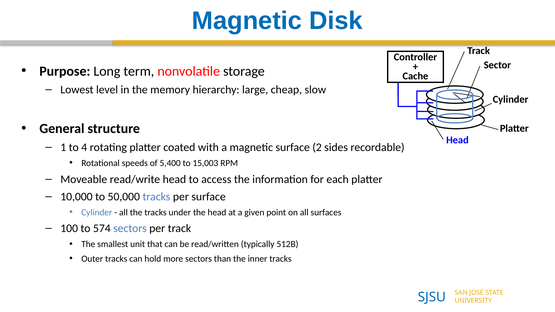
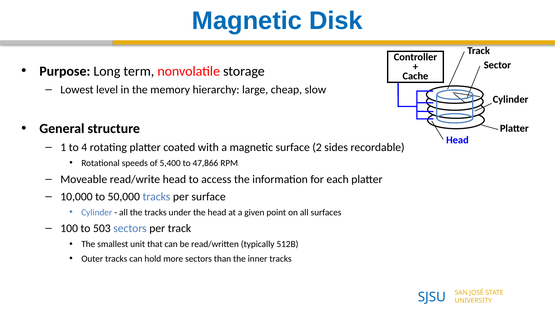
15,003: 15,003 -> 47,866 (205, 163)
574: 574 -> 503 (102, 229)
